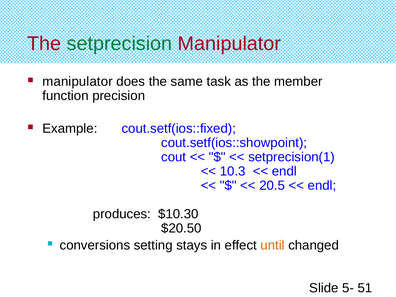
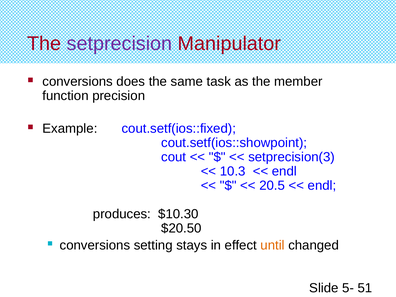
setprecision colour: green -> purple (119, 44)
manipulator: manipulator -> conversions (78, 82)
setprecision(1: setprecision(1 -> setprecision(3 (292, 157)
